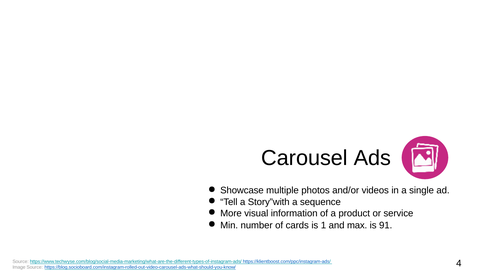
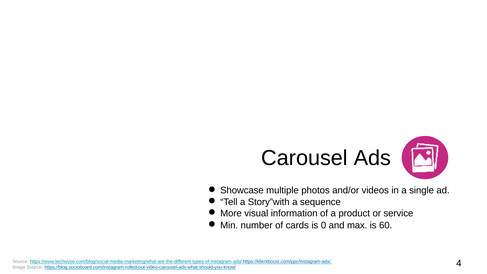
1: 1 -> 0 (323, 225)
91: 91 -> 60 (386, 225)
